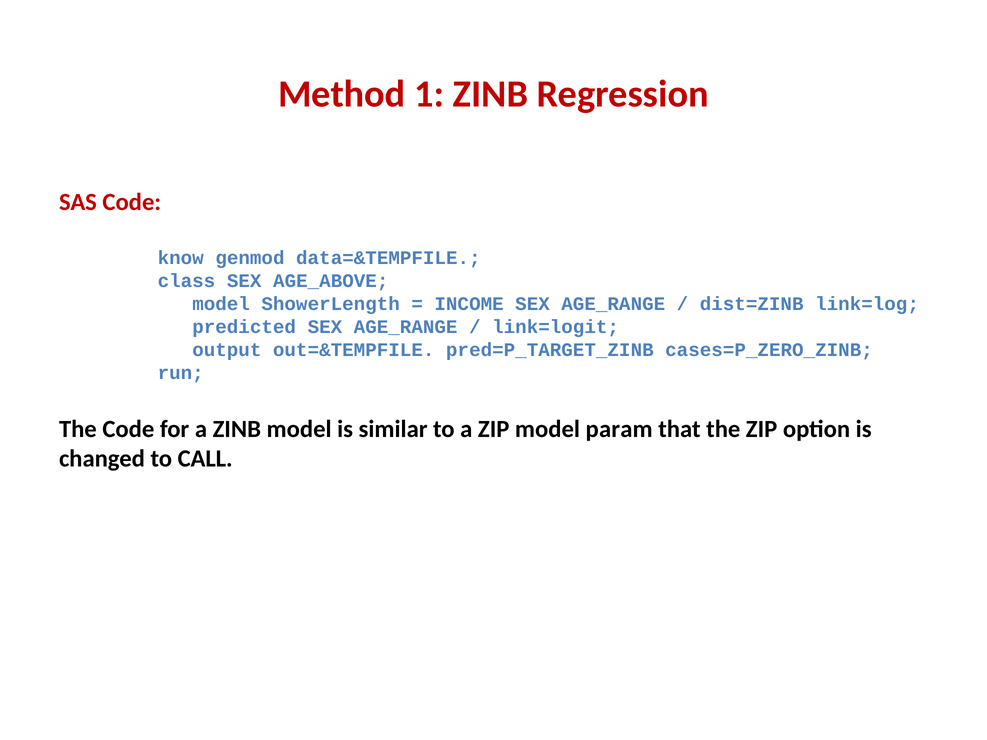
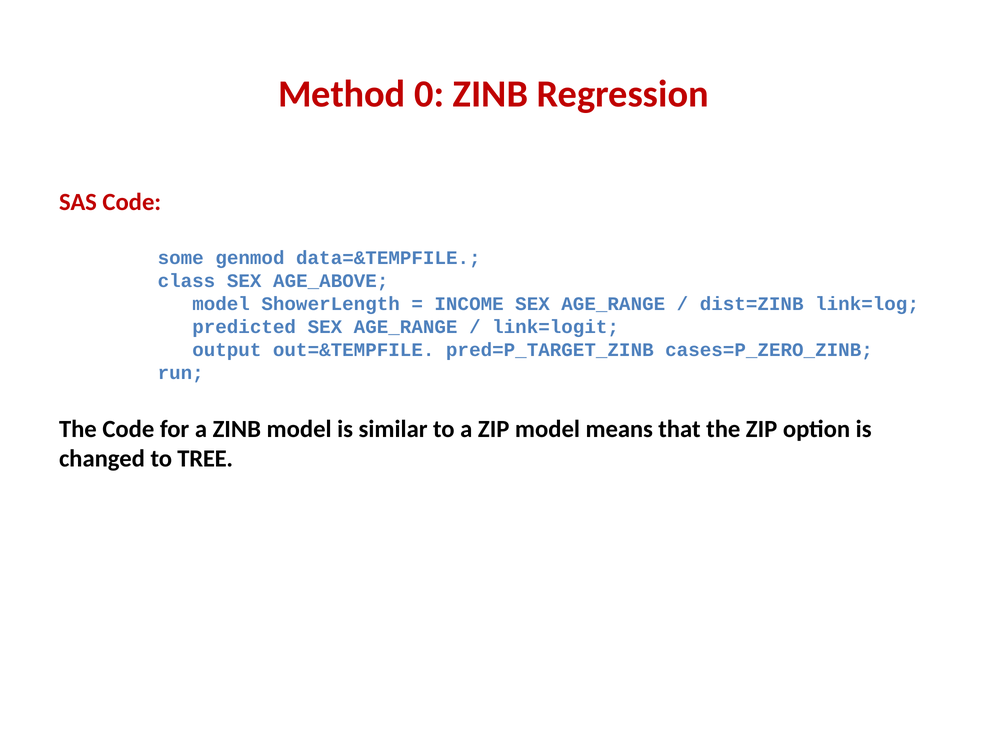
1: 1 -> 0 (429, 94)
know: know -> some (181, 258)
param: param -> means (619, 429)
CALL: CALL -> TREE (205, 459)
